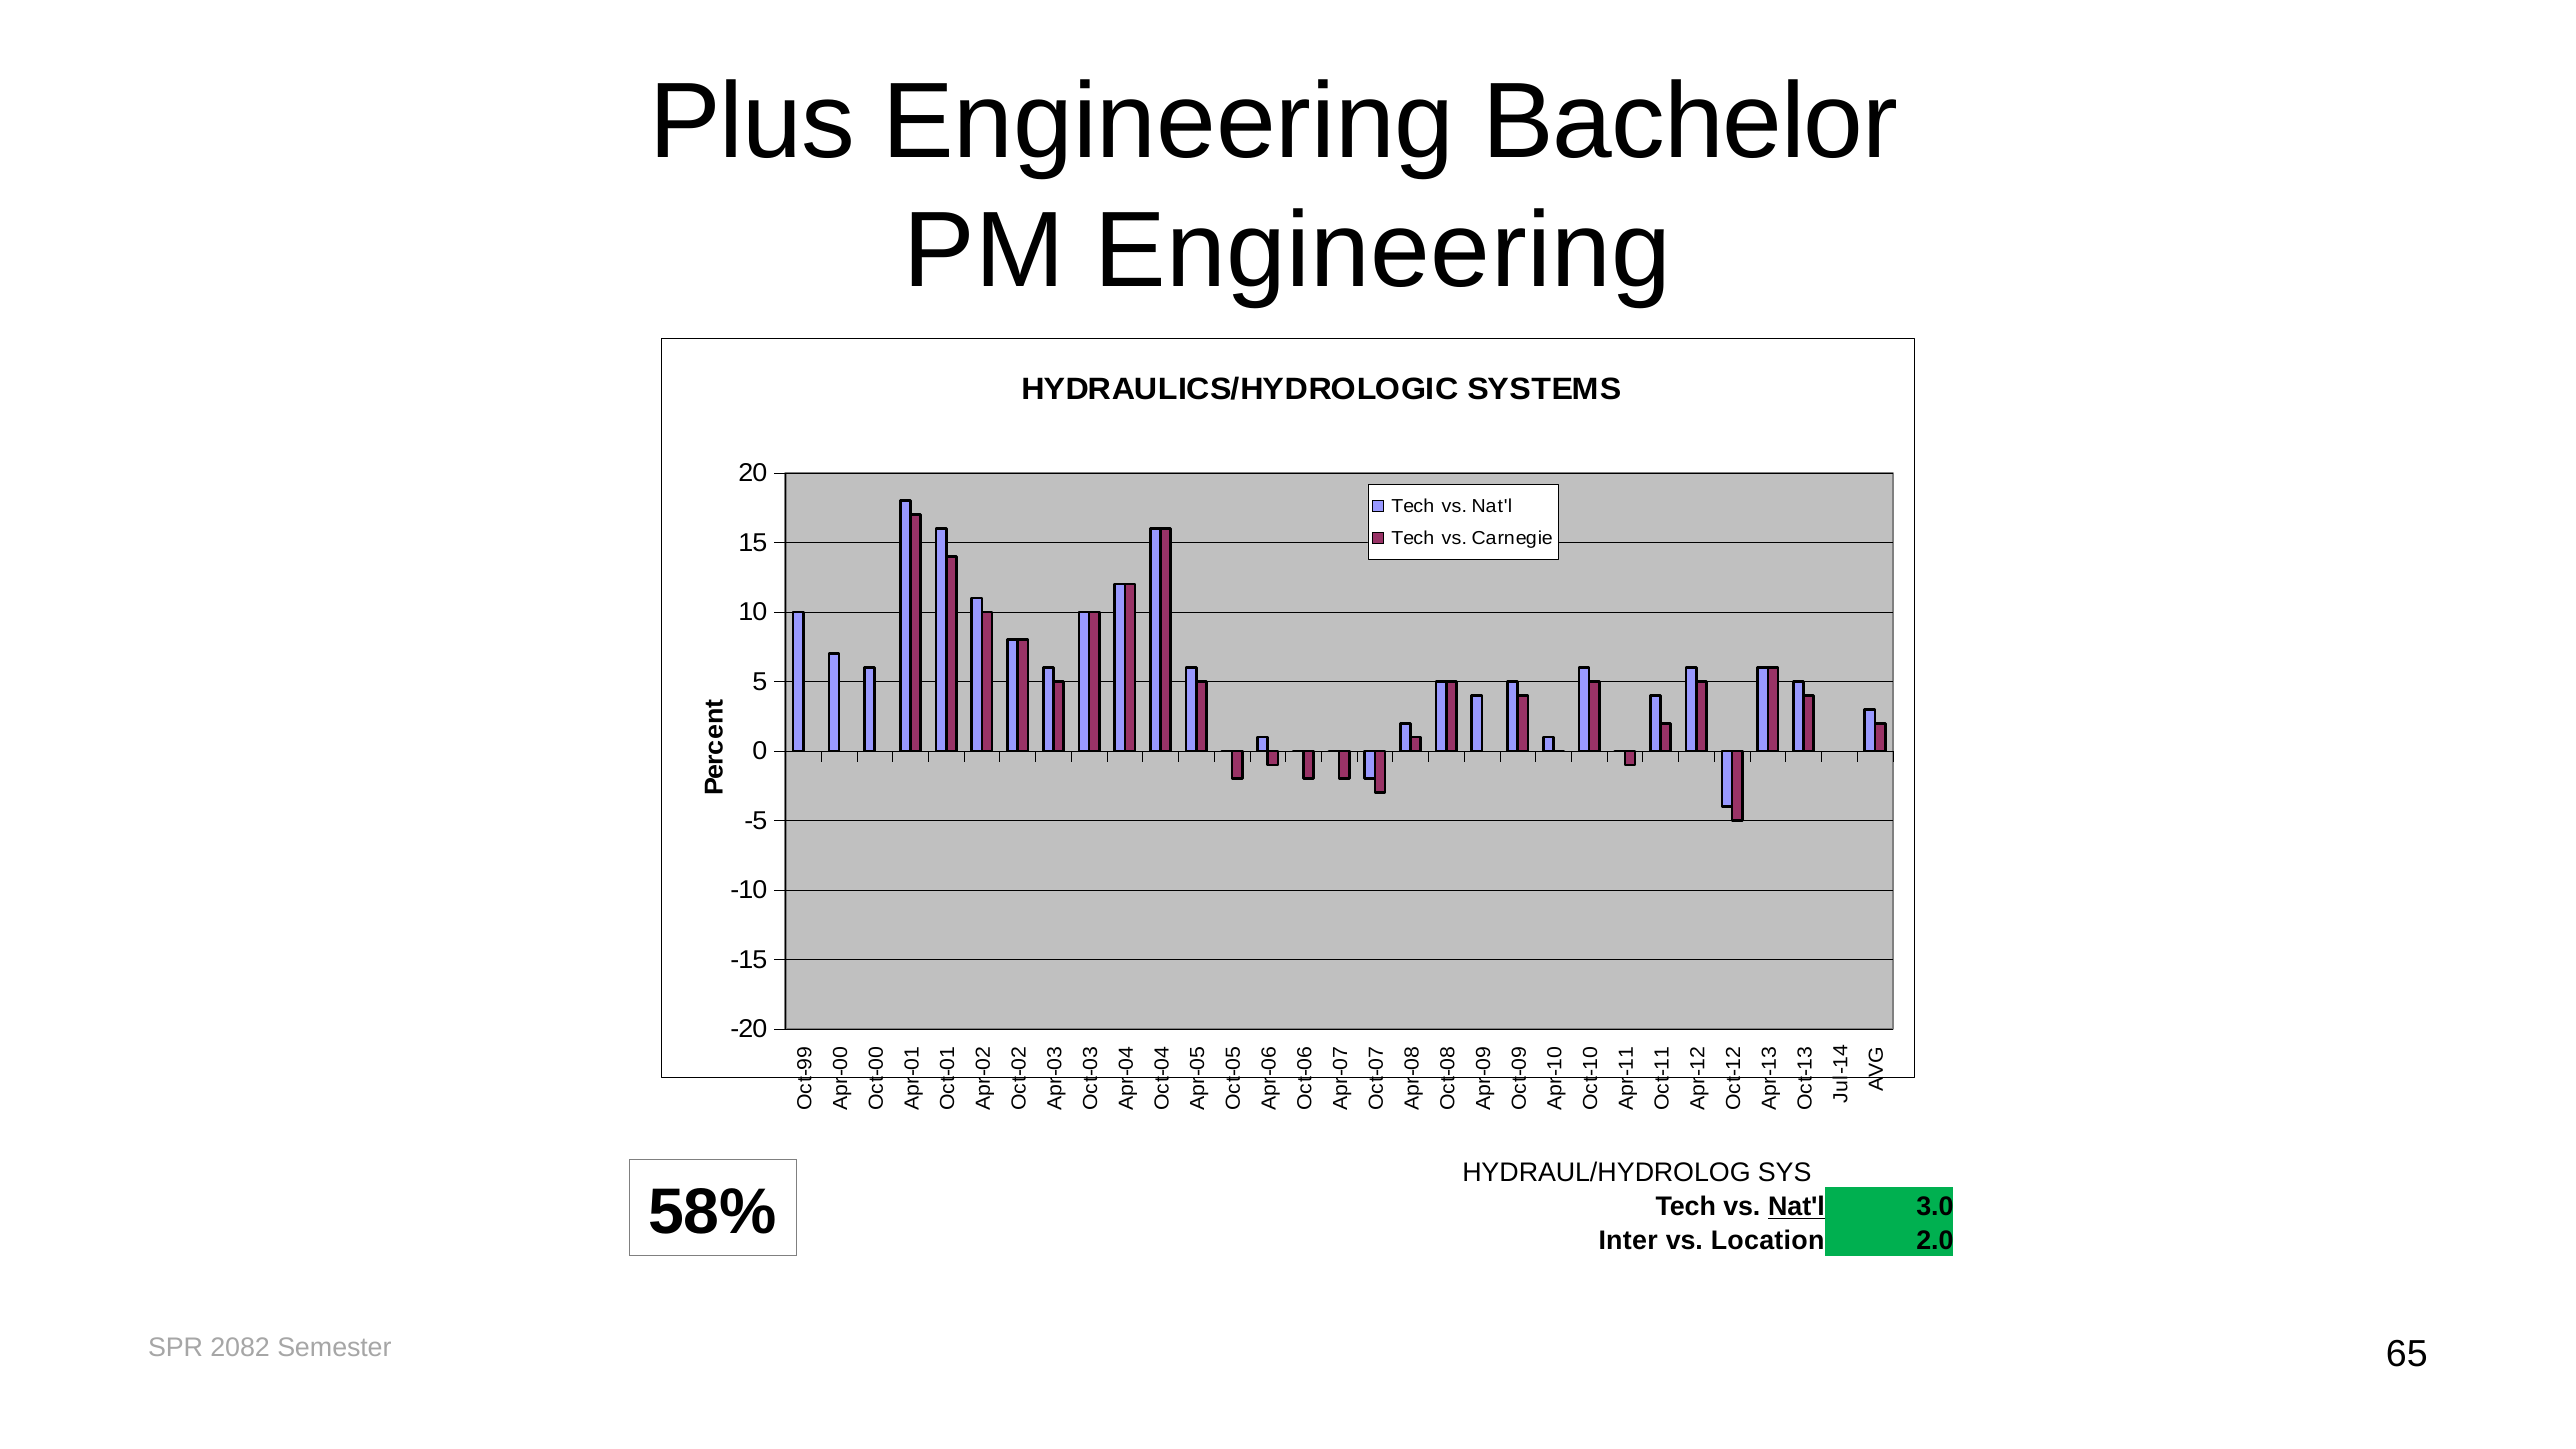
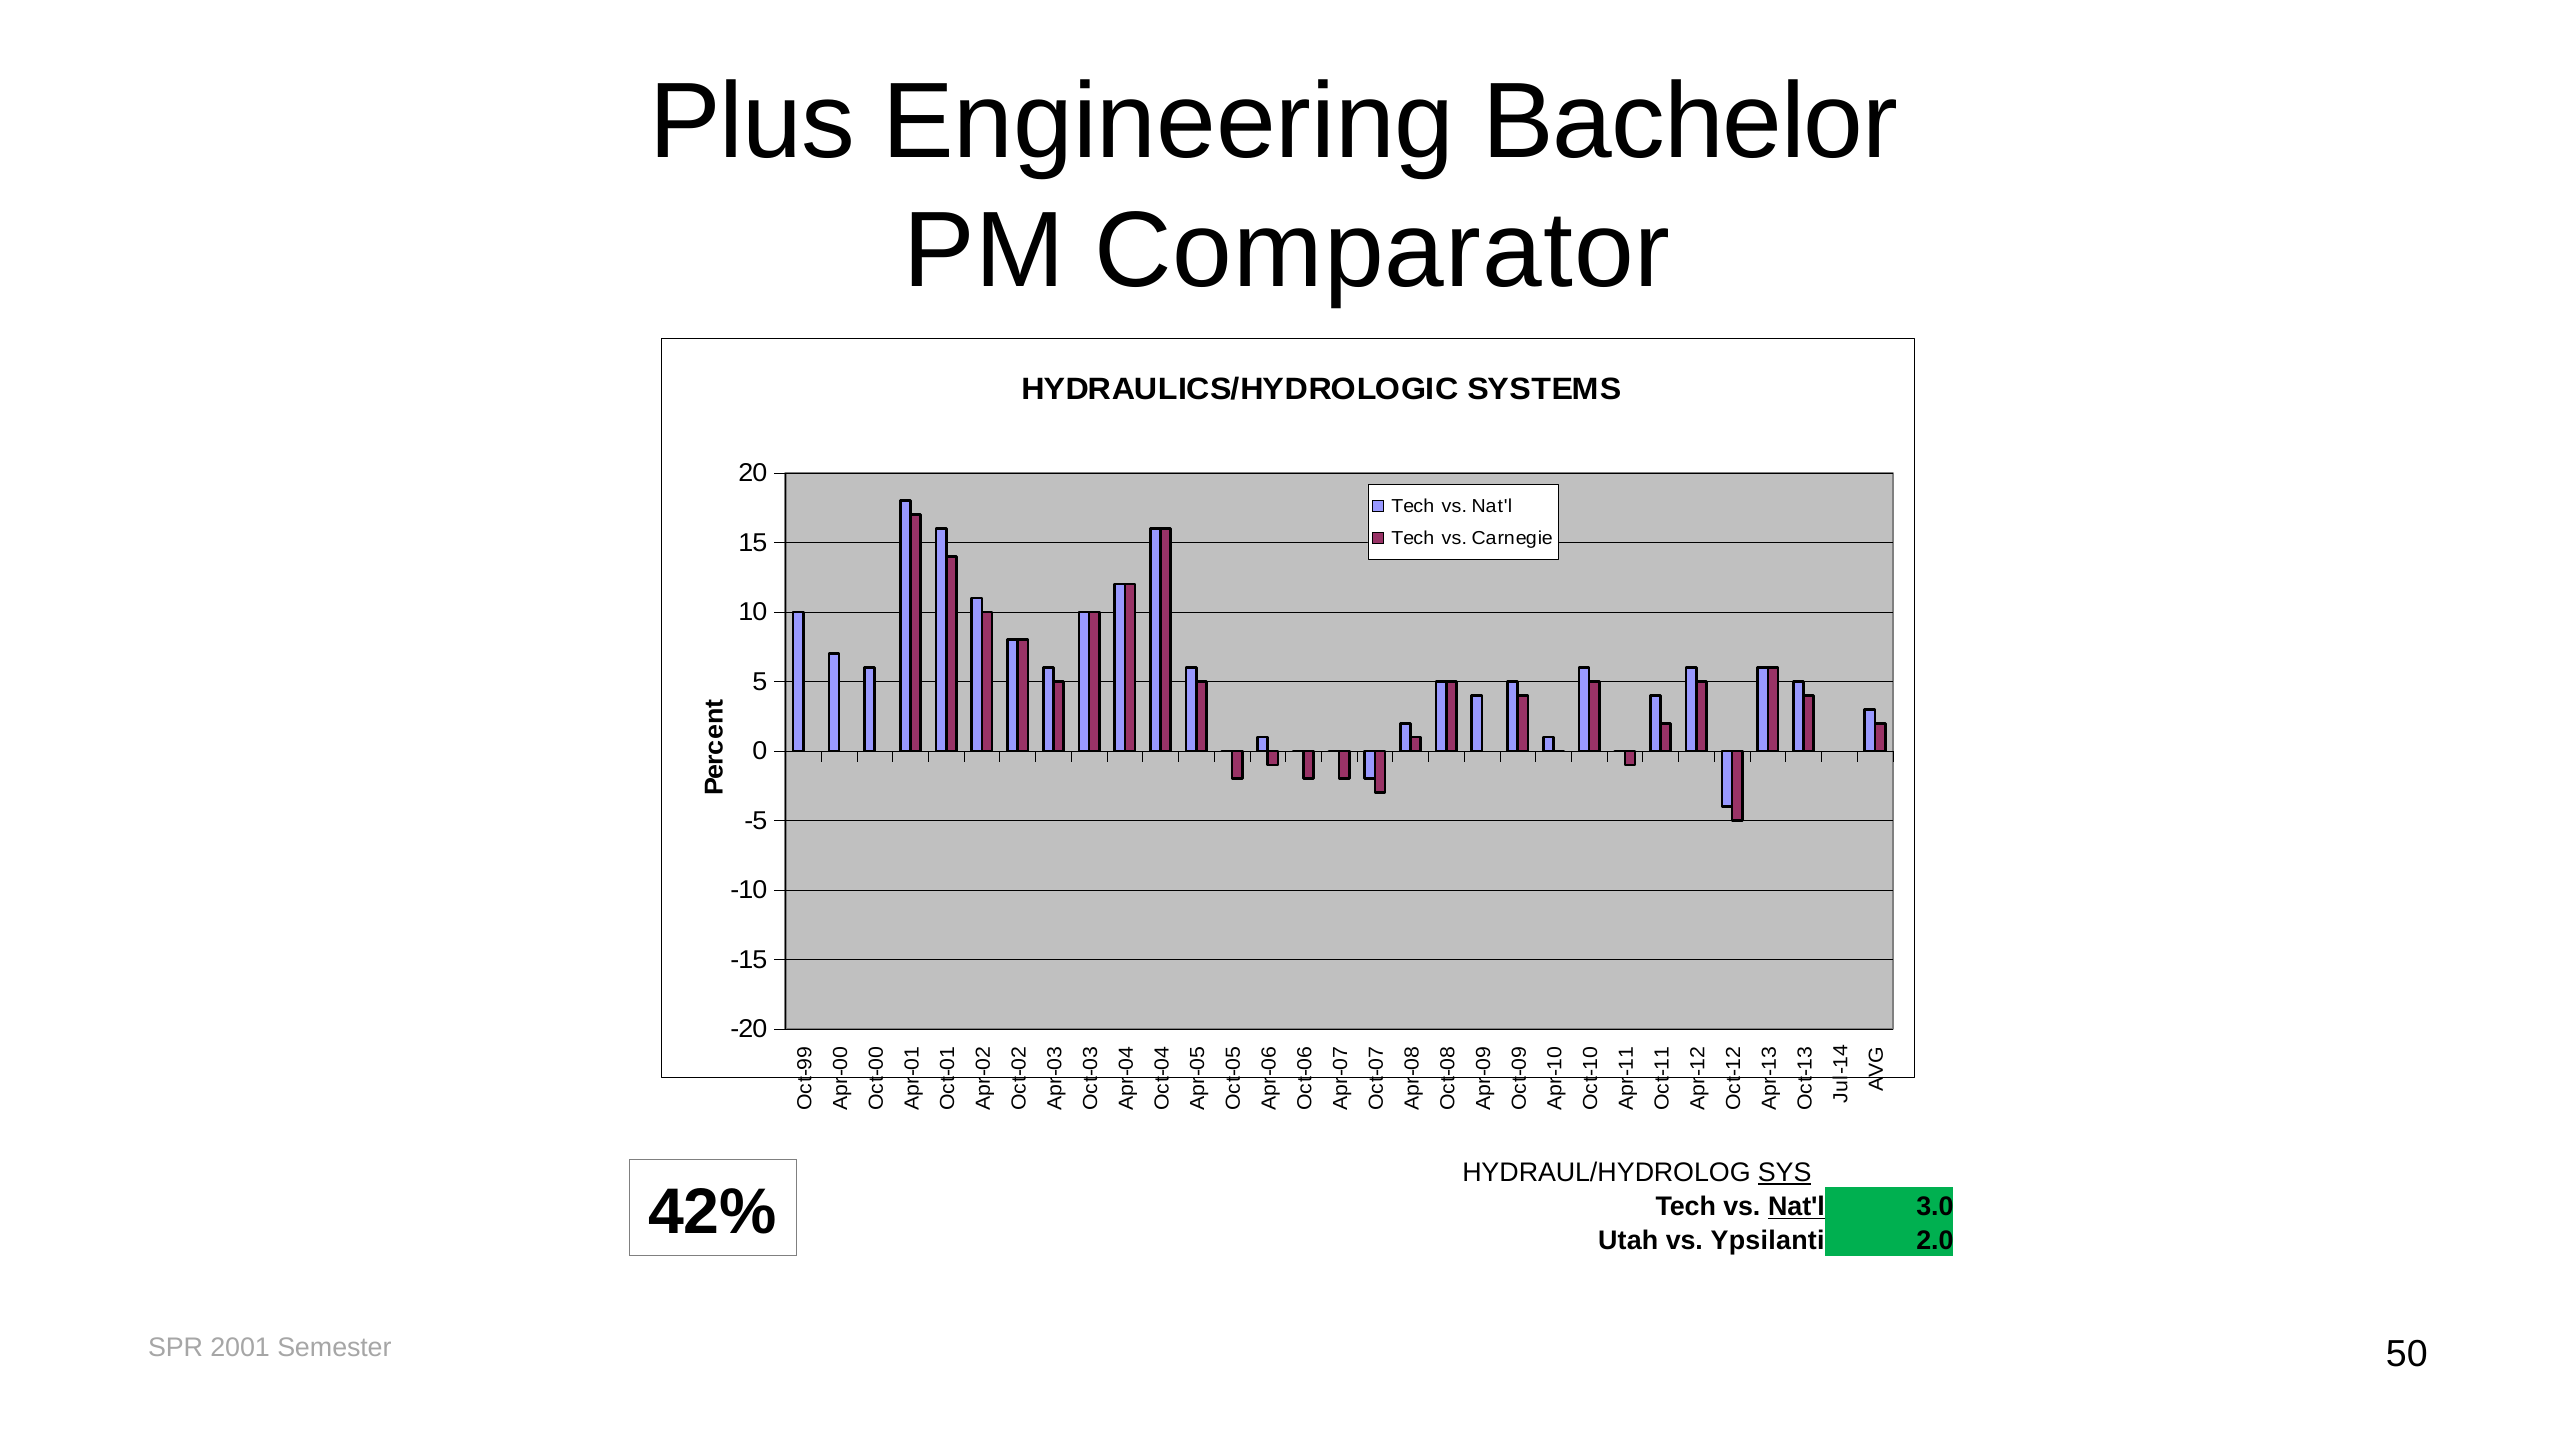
PM Engineering: Engineering -> Comparator (1382, 251)
SYS underline: none -> present (1785, 1173)
58%: 58% -> 42% (712, 1212)
Inter: Inter -> Utah (1628, 1241)
Location: Location -> Ypsilanti (1768, 1241)
2082: 2082 -> 2001 (240, 1347)
65: 65 -> 50 (2407, 1354)
